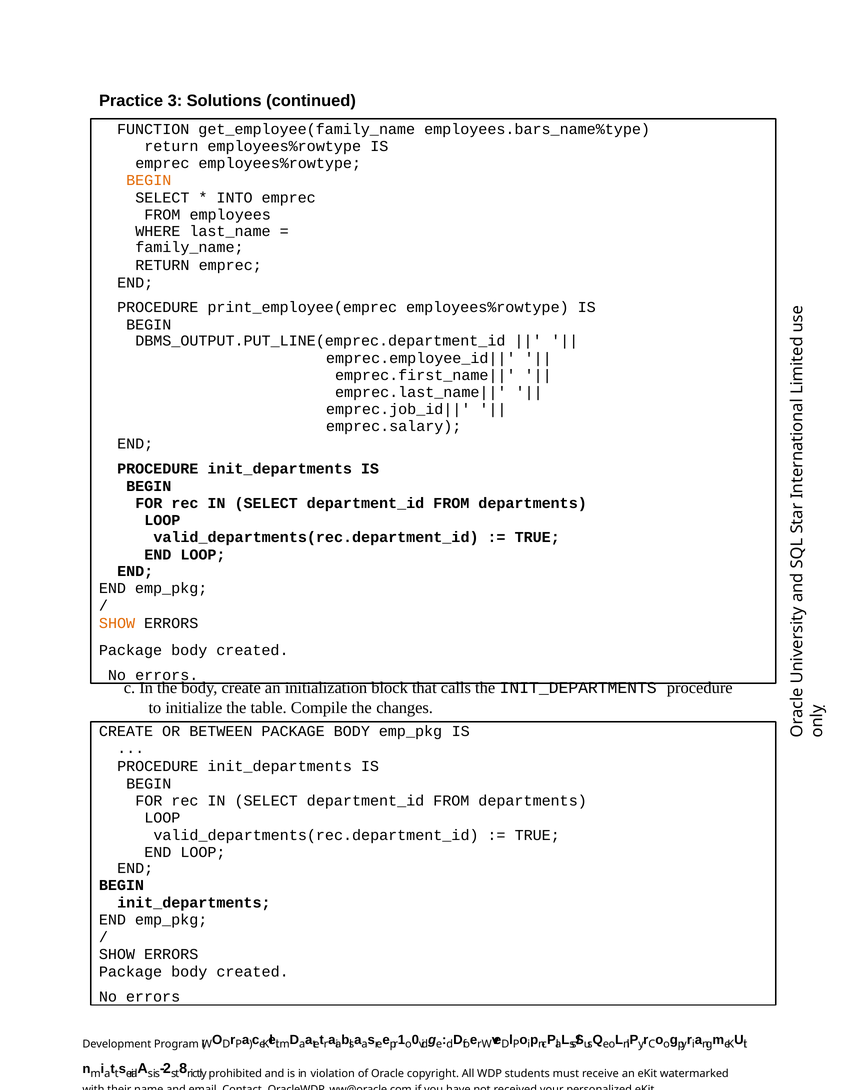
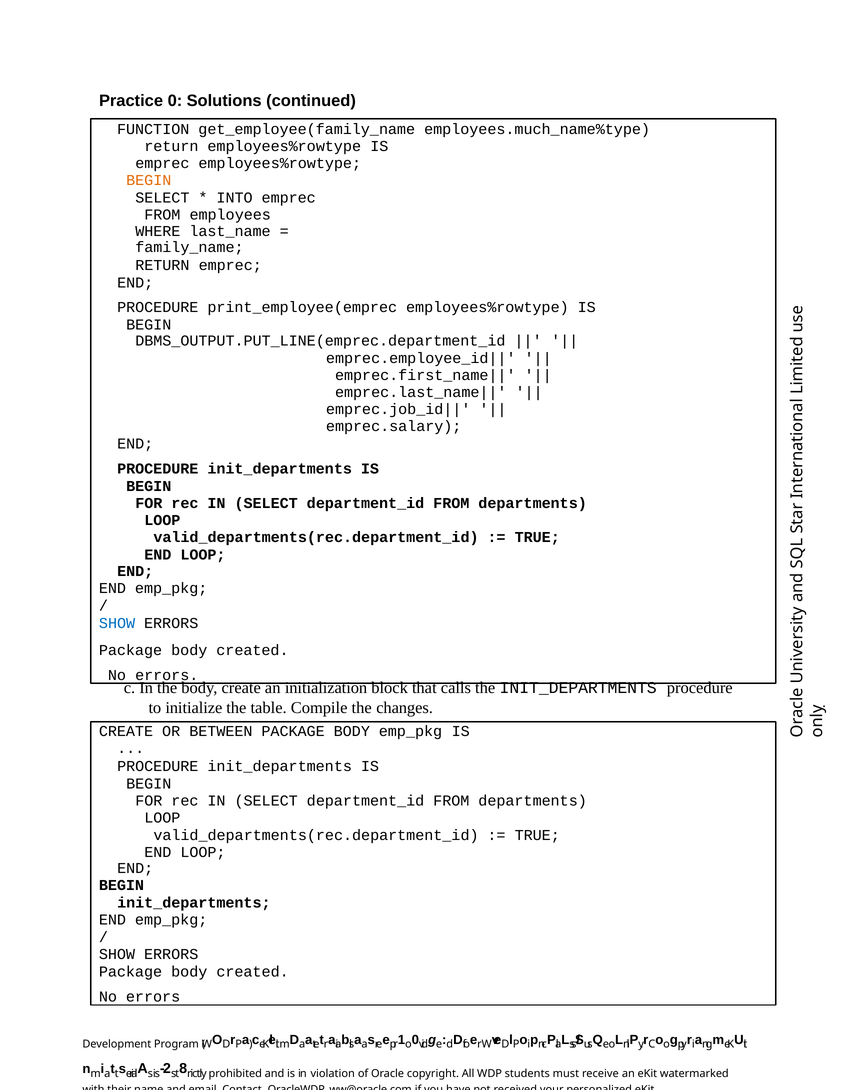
Practice 3: 3 -> 0 (175, 101)
employees.bars_name%type: employees.bars_name%type -> employees.much_name%type (537, 129)
SHOW colour: orange -> blue (117, 623)
